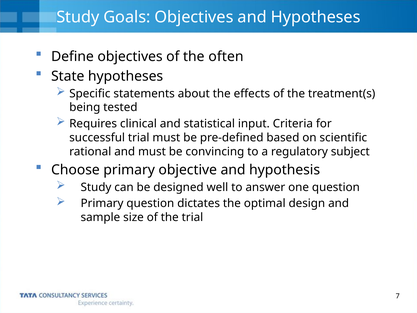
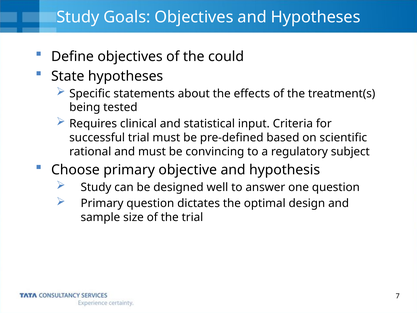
often: often -> could (226, 57)
